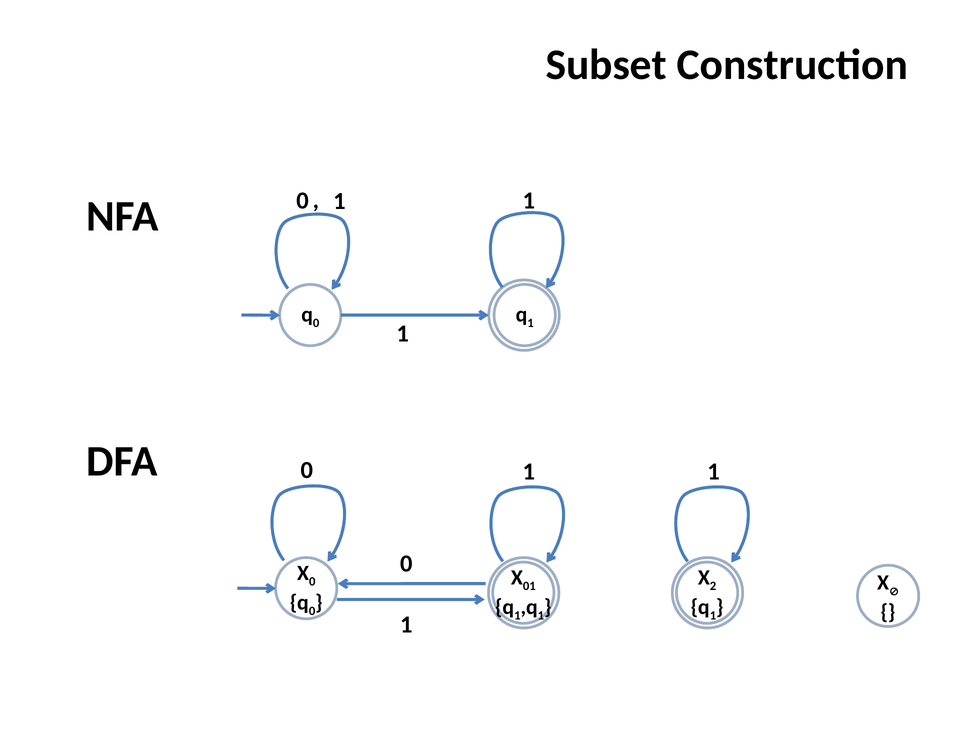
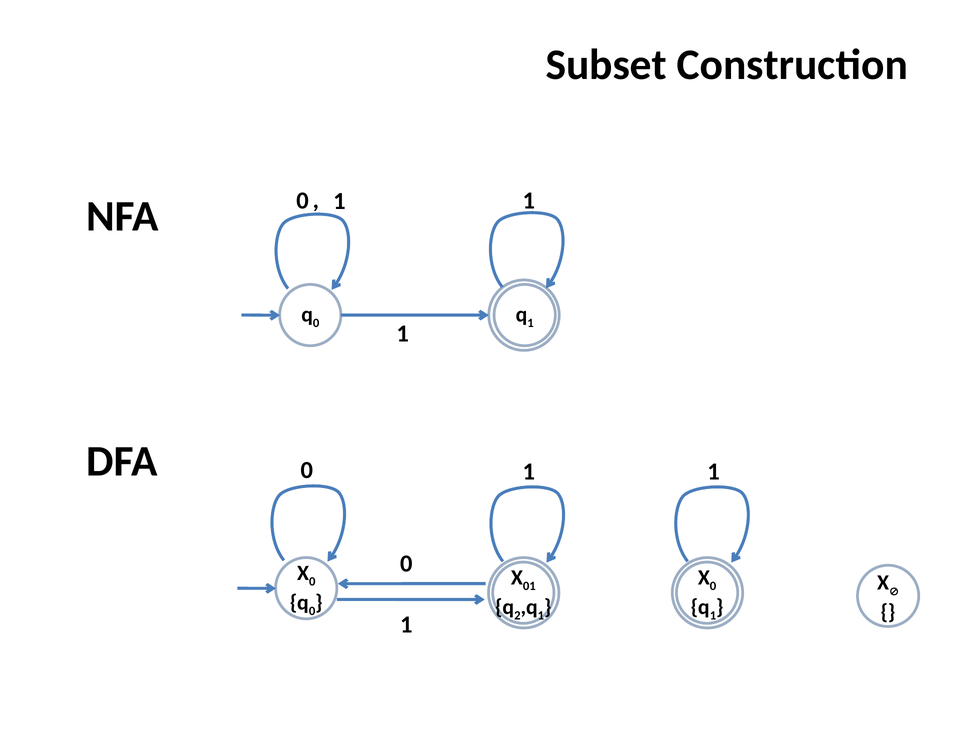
2: 2 -> 0 (713, 586)
1: 1 -> 2 (517, 616)
